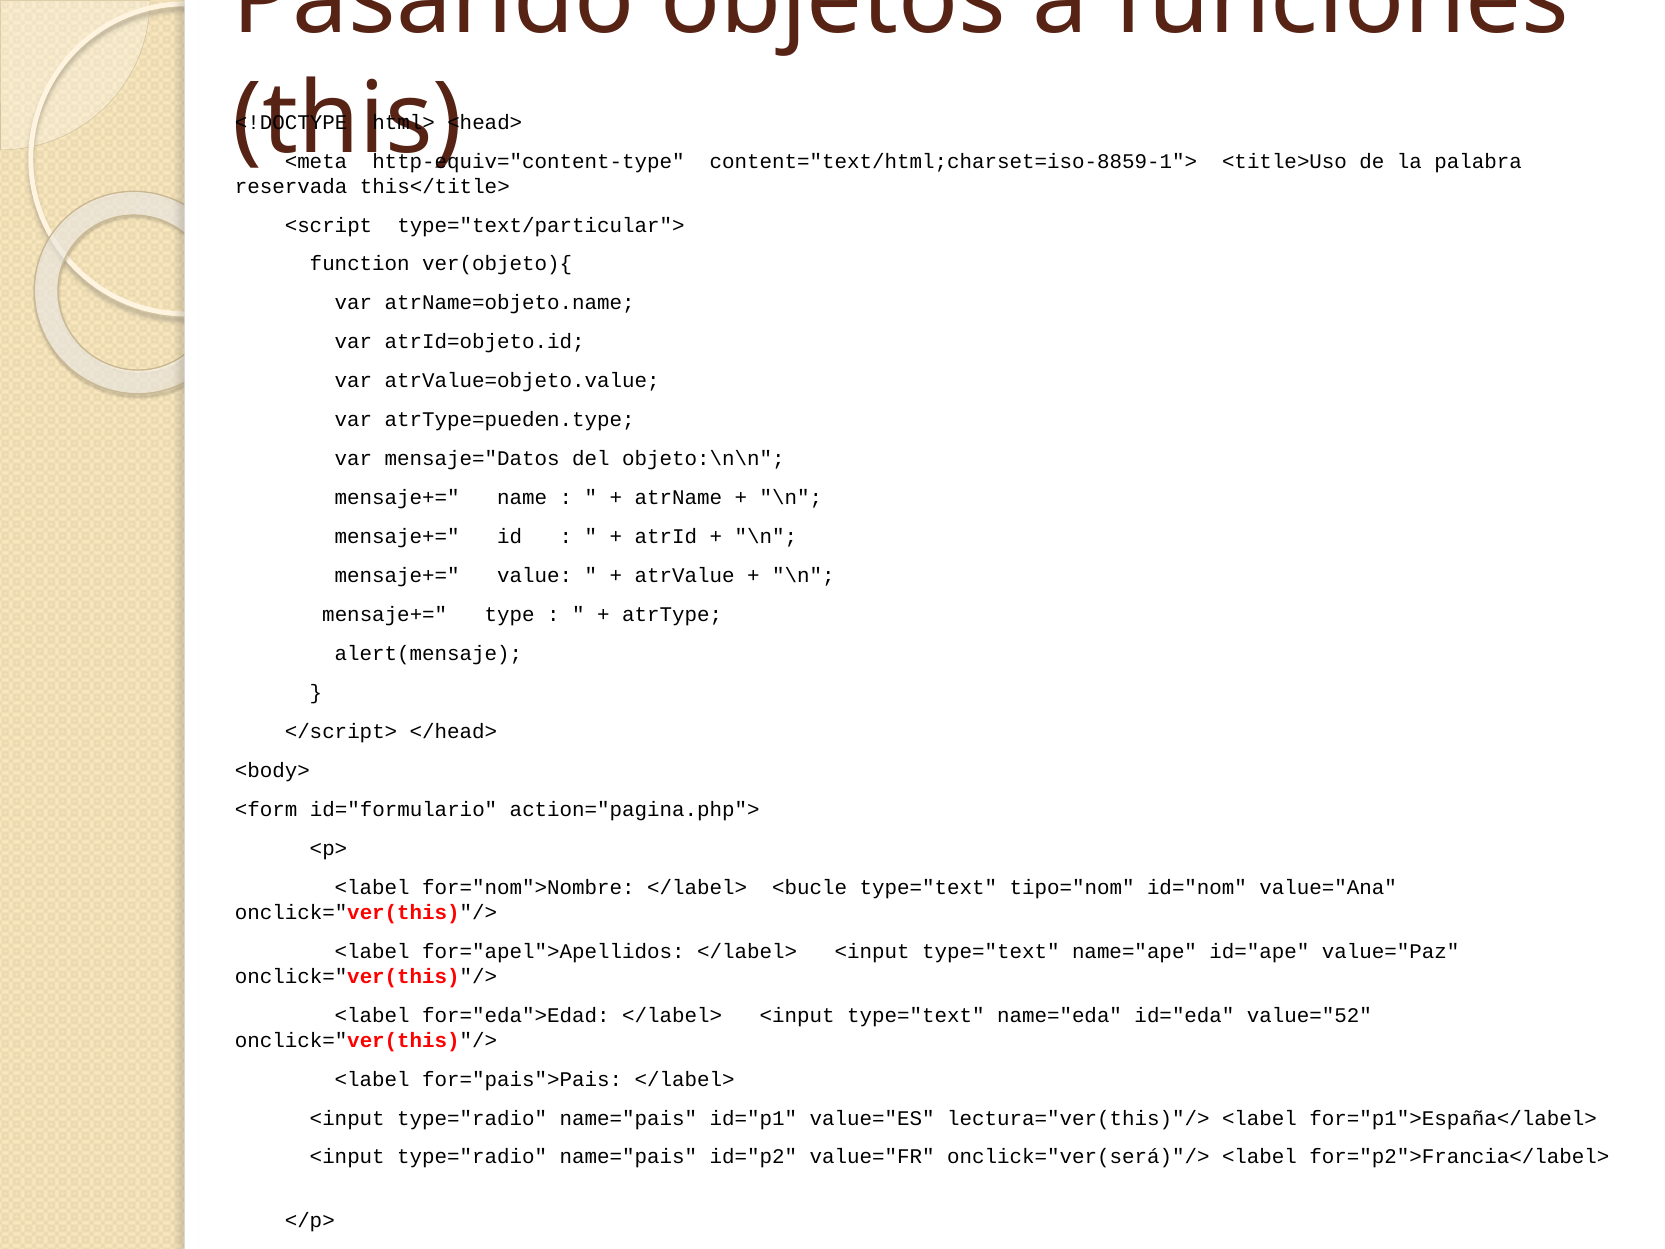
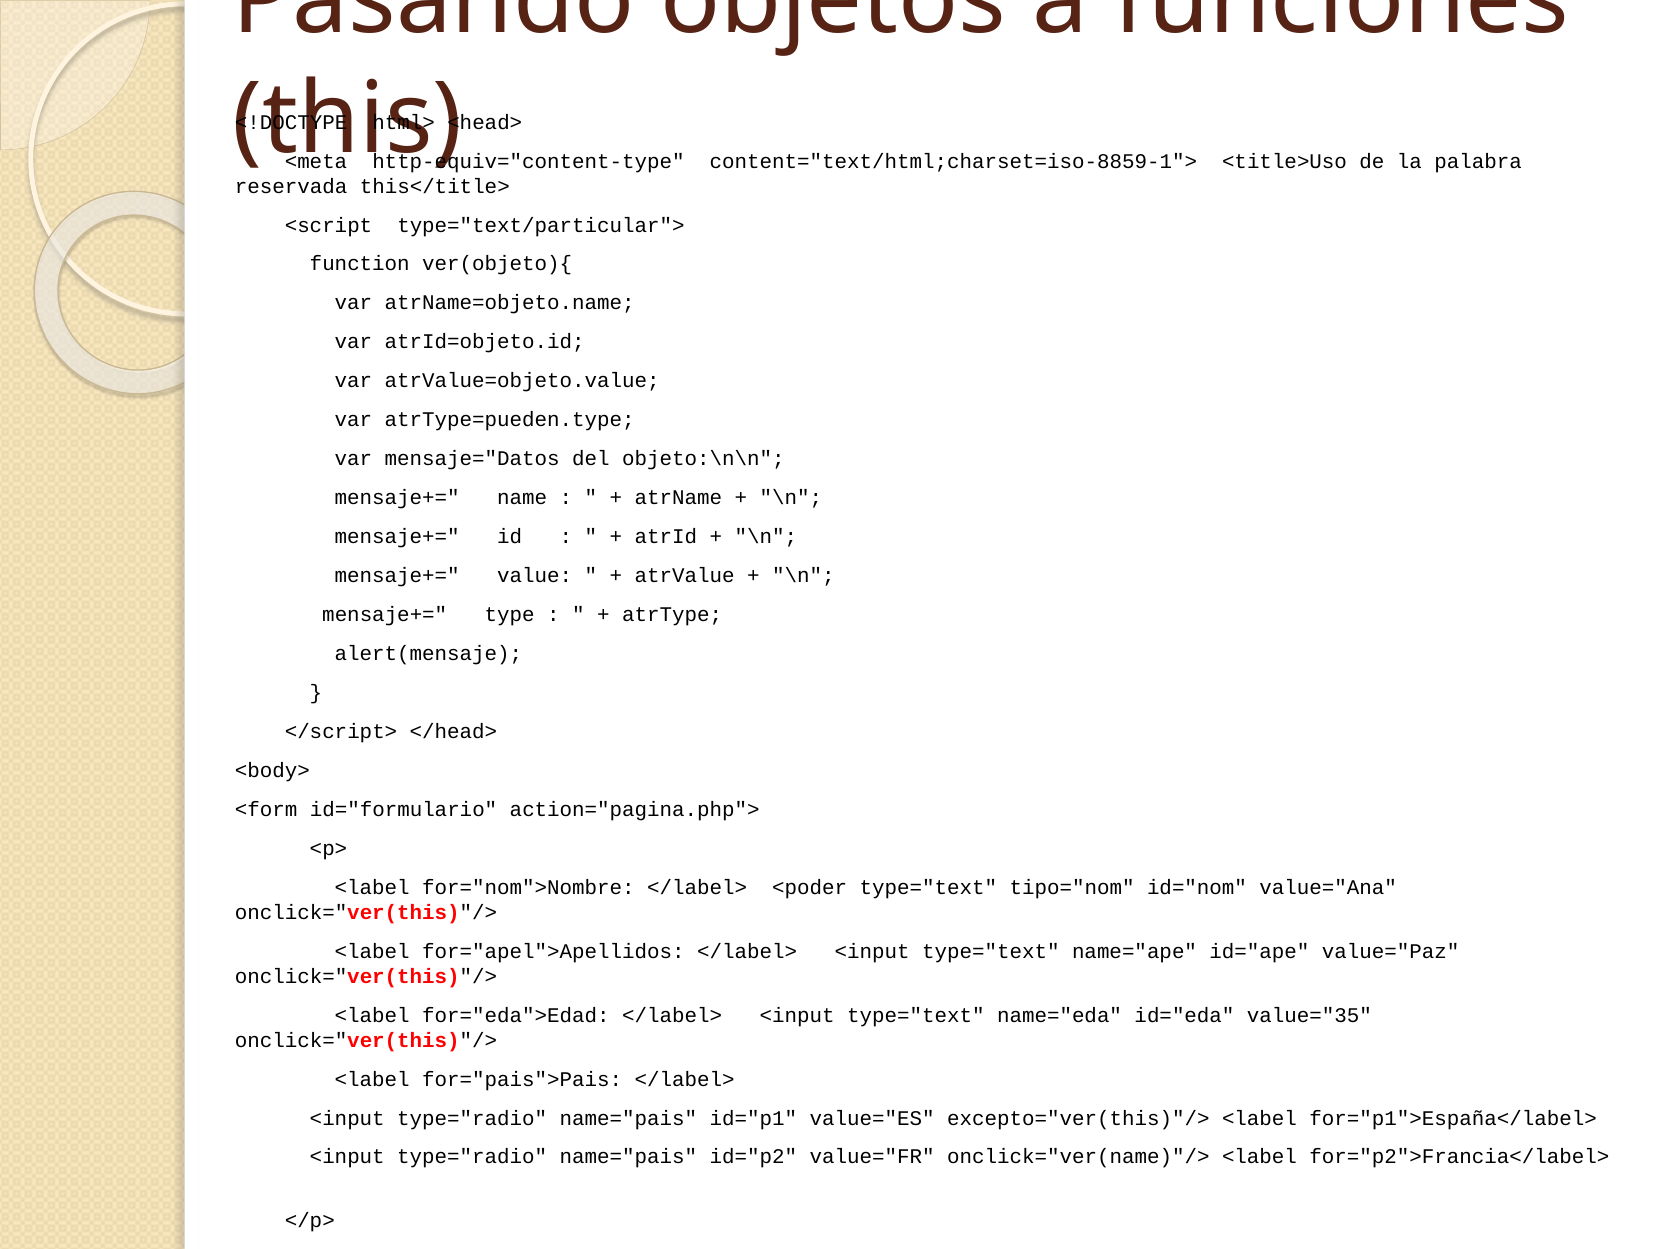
<bucle: <bucle -> <poder (810, 887)
value="52: value="52 -> value="35 (1309, 1015)
lectura="ver(this)"/>: lectura="ver(this)"/> -> excepto="ver(this)"/> (1078, 1118)
onclick="ver(será)"/>: onclick="ver(será)"/> -> onclick="ver(name)"/> (1078, 1157)
